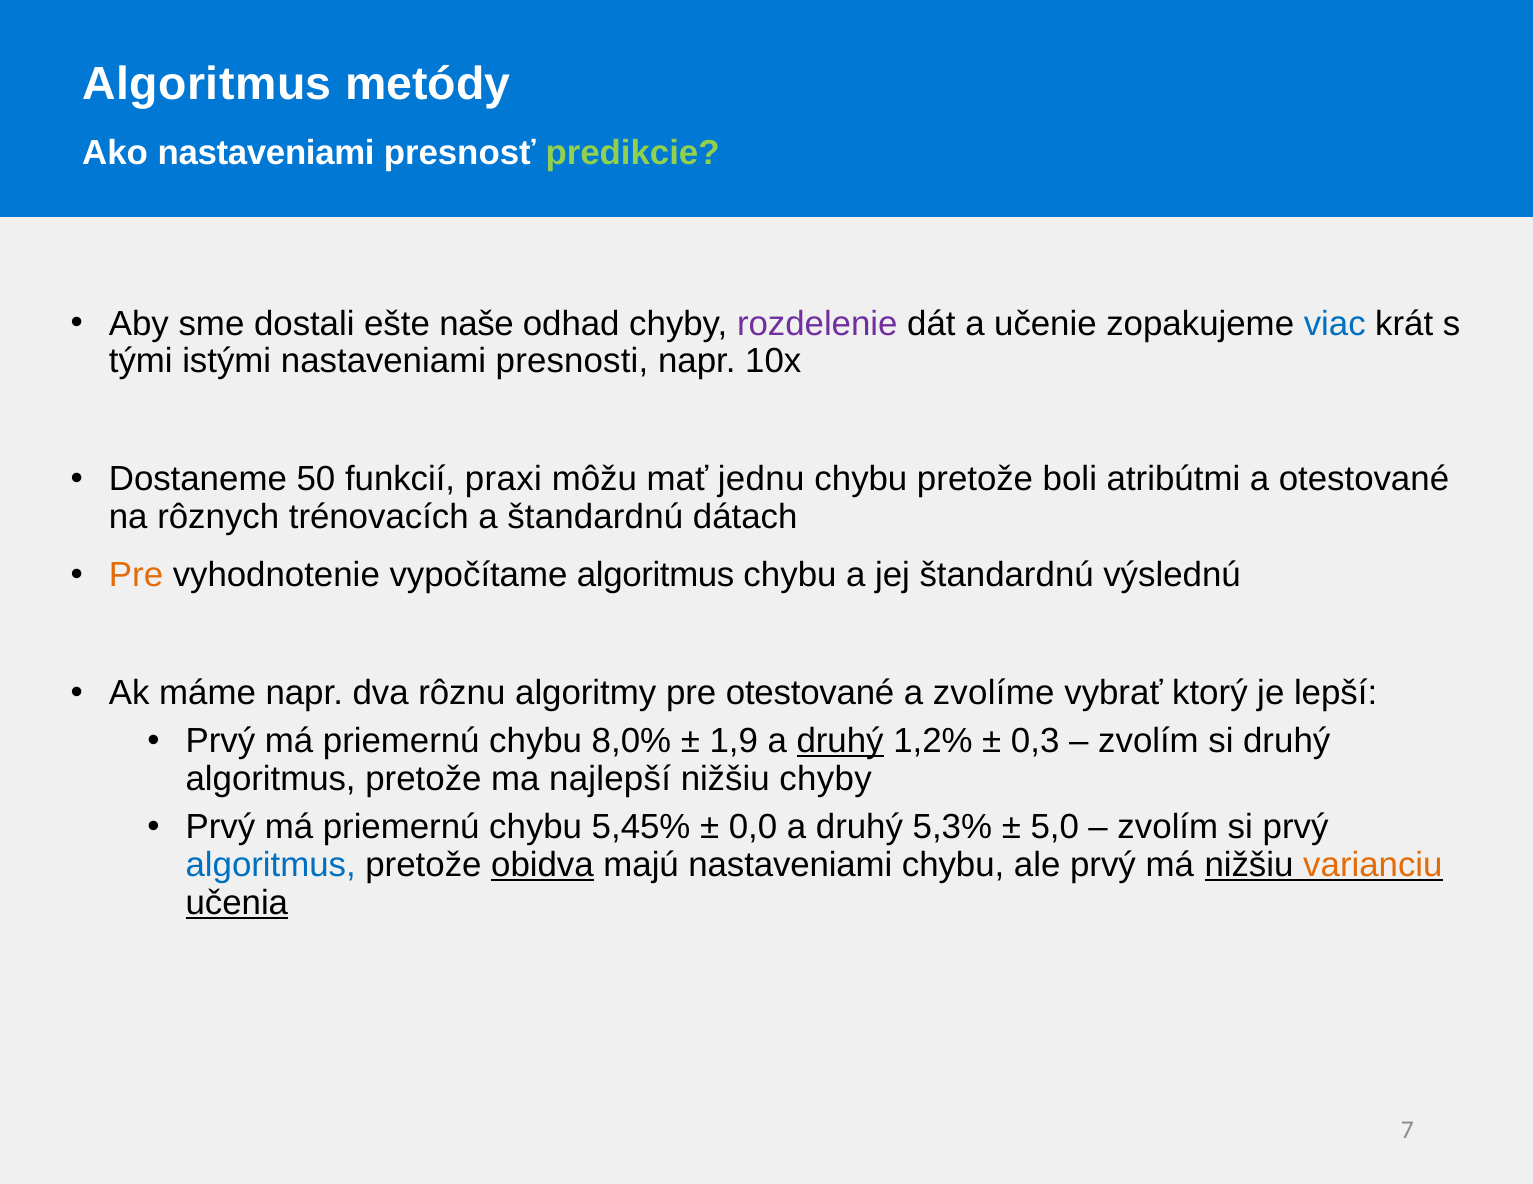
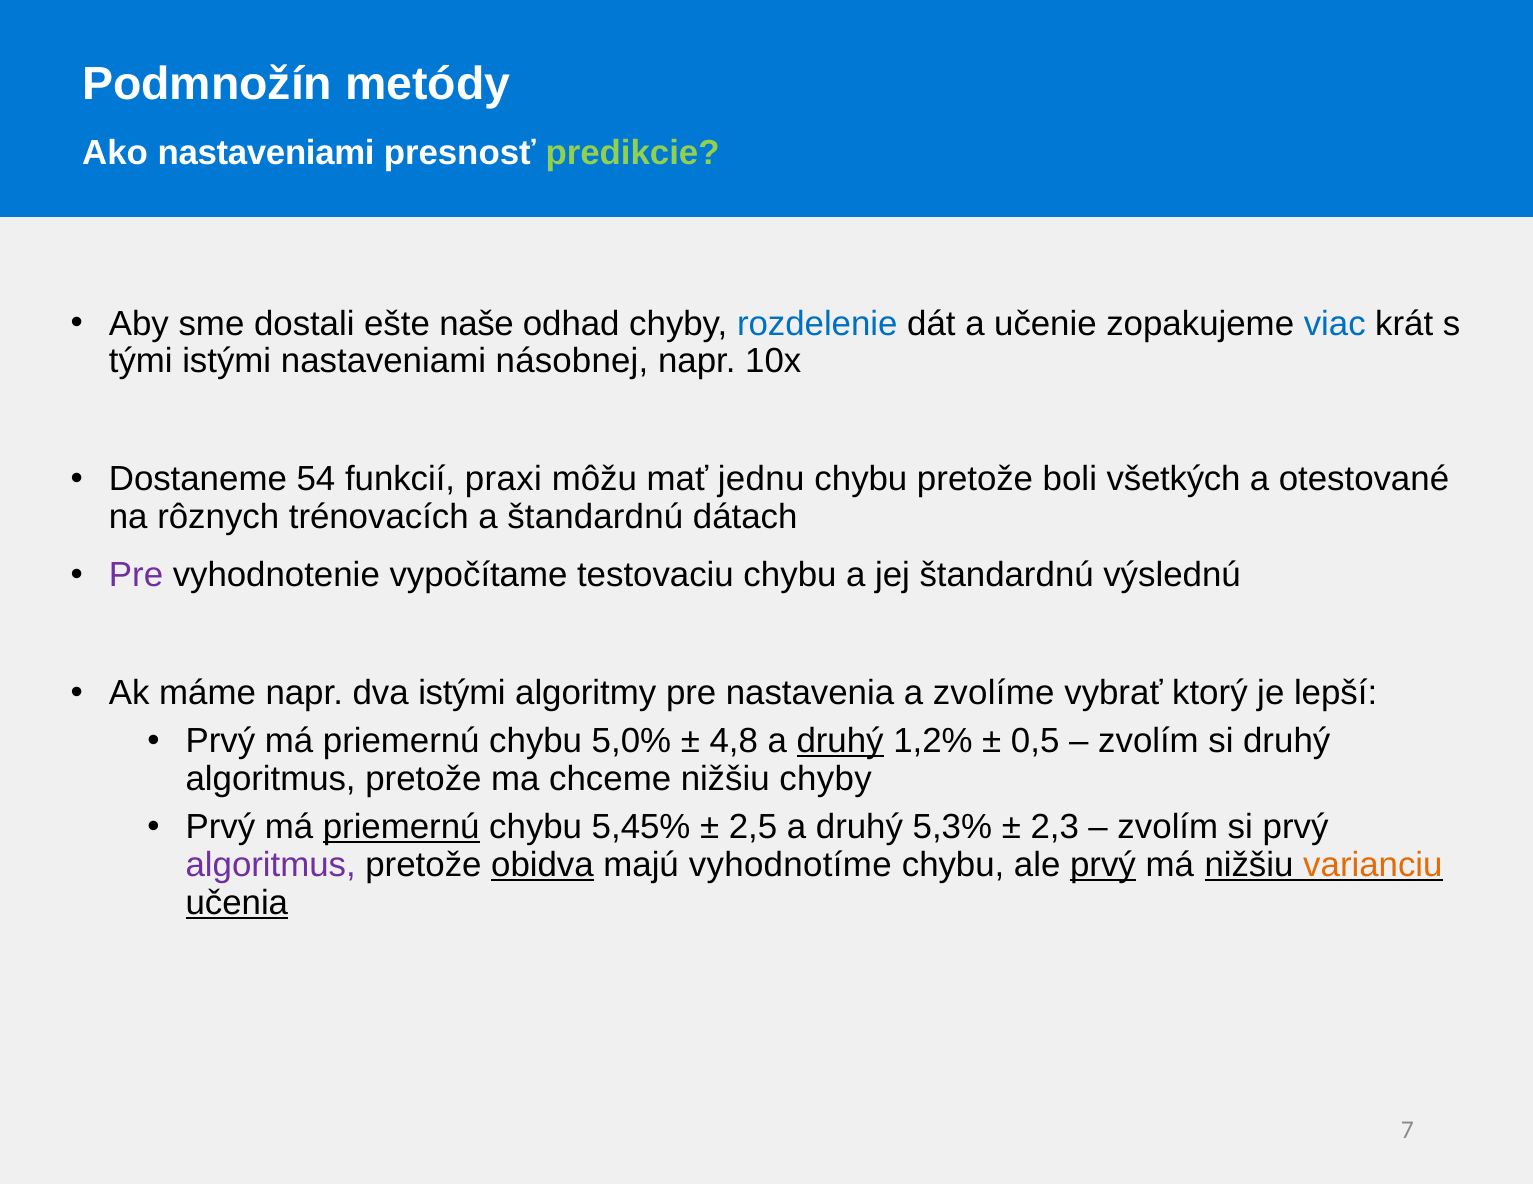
Algoritmus: Algoritmus -> Podmnožín (207, 85)
rozdelenie colour: purple -> blue (817, 324)
presnosti: presnosti -> násobnej (572, 361)
50: 50 -> 54 (316, 479)
atribútmi: atribútmi -> všetkých (1174, 479)
Pre colour: orange -> purple (136, 576)
vypočítame algoritmus: algoritmus -> testovaciu (655, 576)
dva rôznu: rôznu -> istými (462, 694)
pre otestované: otestované -> nastavenia (810, 694)
8,0%: 8,0% -> 5,0% (631, 742)
1,9: 1,9 -> 4,8 (734, 742)
0,3: 0,3 -> 0,5 (1035, 742)
najlepší: najlepší -> chceme (610, 779)
priemernú underline: none -> present (401, 828)
0,0: 0,0 -> 2,5 (753, 828)
5,0: 5,0 -> 2,3 (1055, 828)
algoritmus colour: blue -> purple (271, 865)
majú nastaveniami: nastaveniami -> vyhodnotíme (790, 865)
prvý underline: none -> present (1103, 865)
